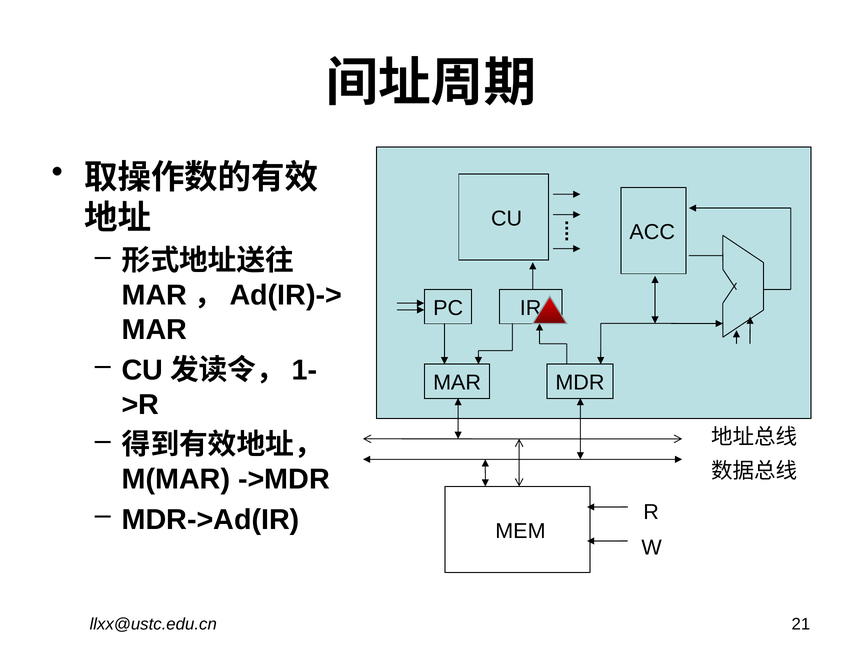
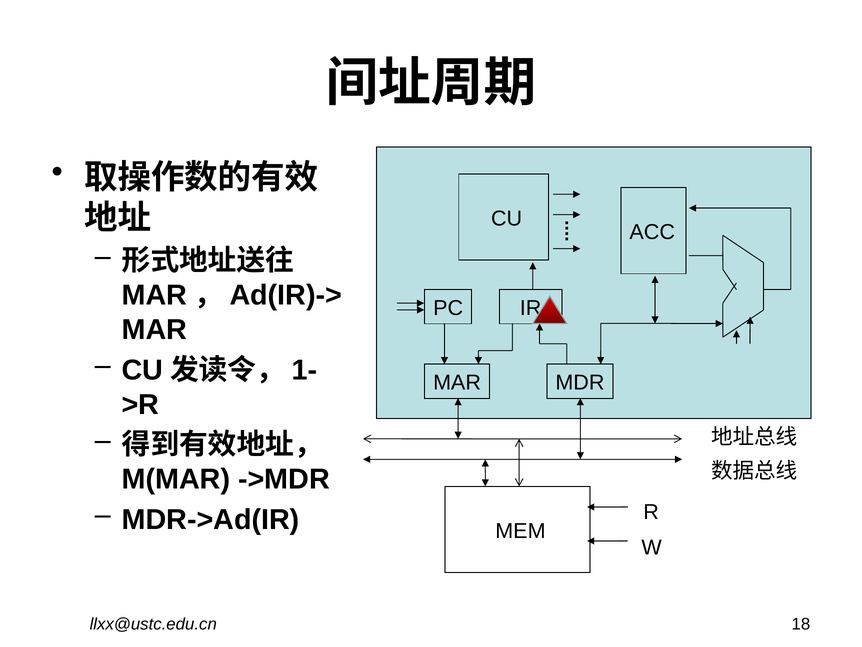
21: 21 -> 18 (801, 624)
